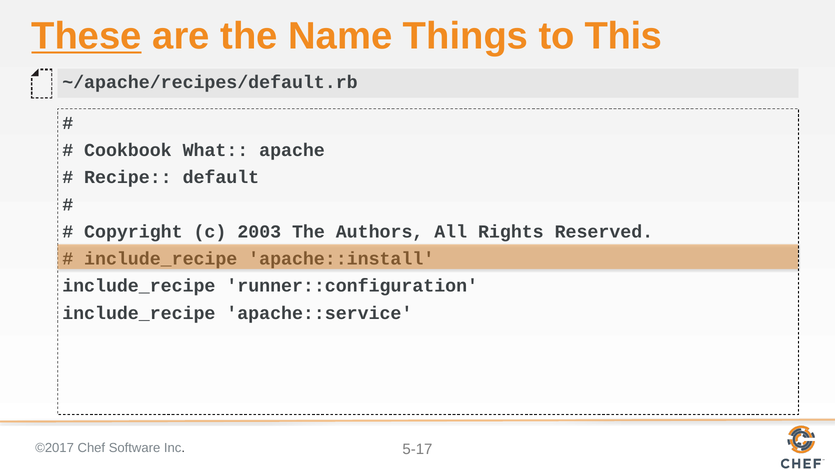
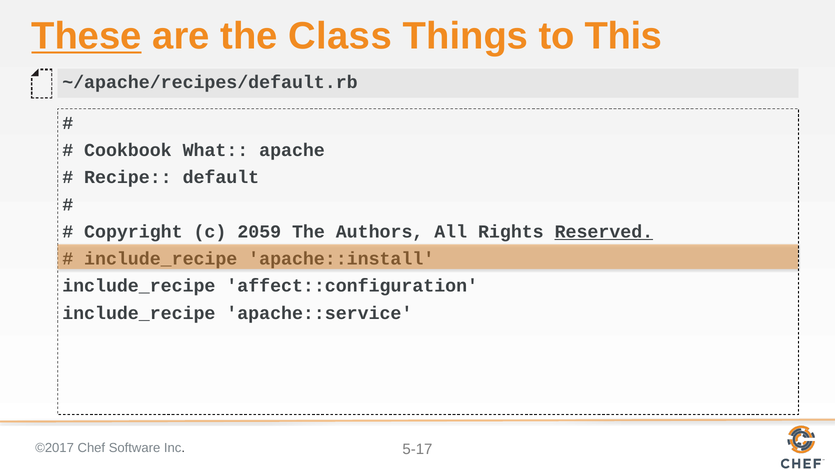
Name: Name -> Class (340, 36)
2003: 2003 -> 2059 (259, 231)
Reserved underline: none -> present (604, 231)
runner::configuration: runner::configuration -> affect::configuration (352, 286)
